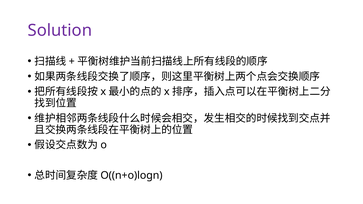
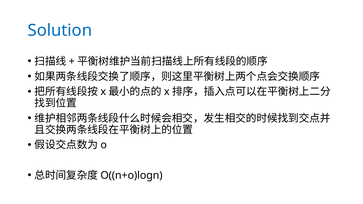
Solution colour: purple -> blue (60, 30)
